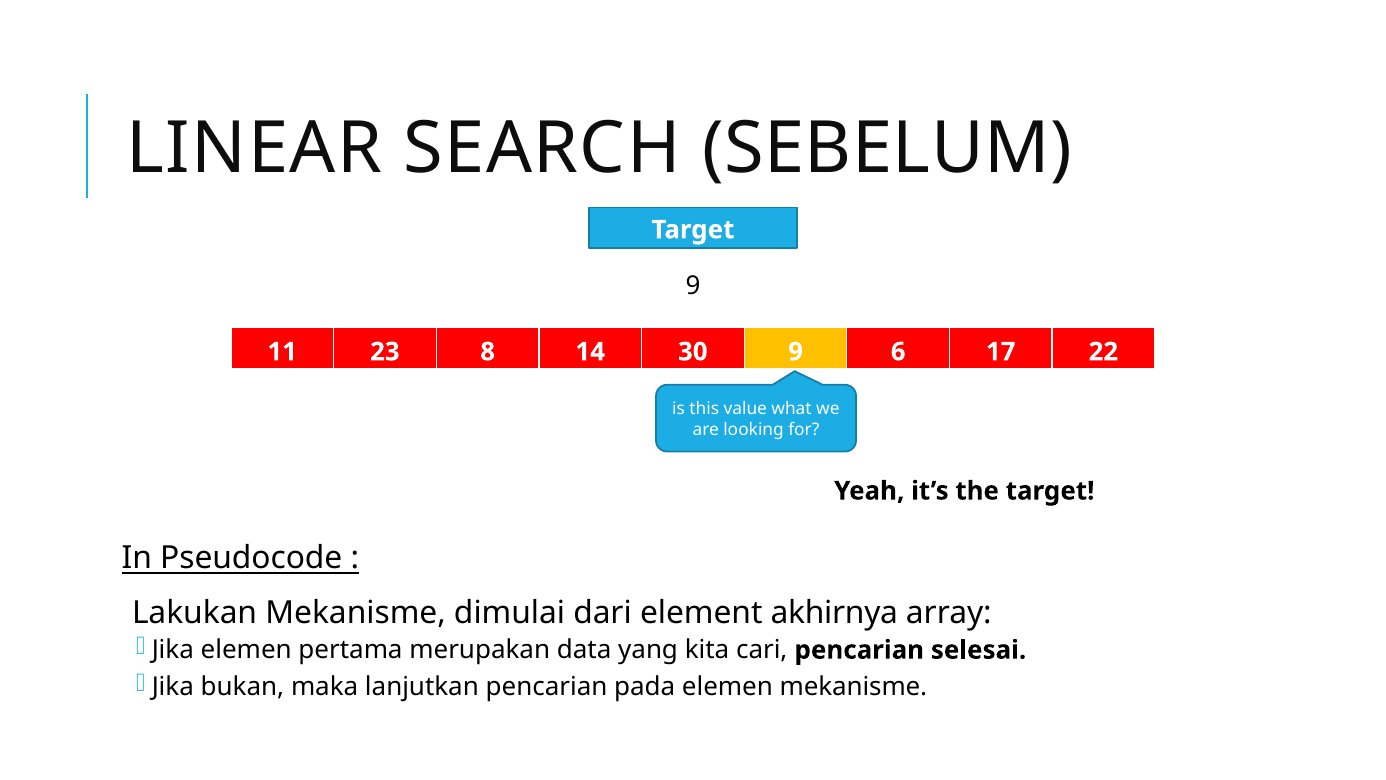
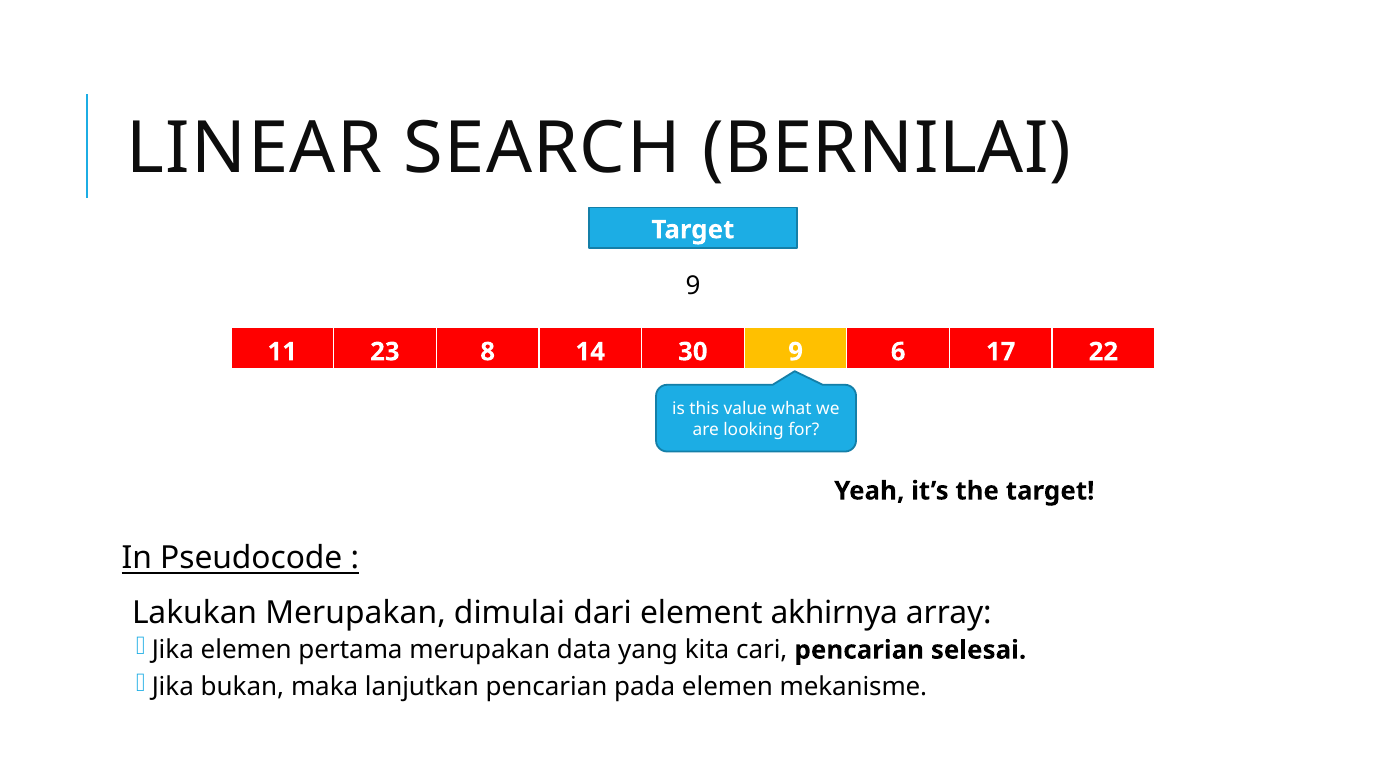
SEBELUM: SEBELUM -> BERNILAI (887, 149)
Lakukan Mekanisme: Mekanisme -> Merupakan (356, 613)
